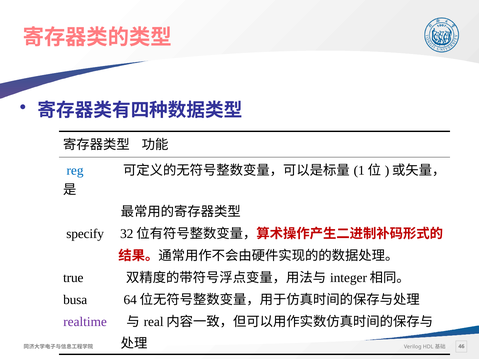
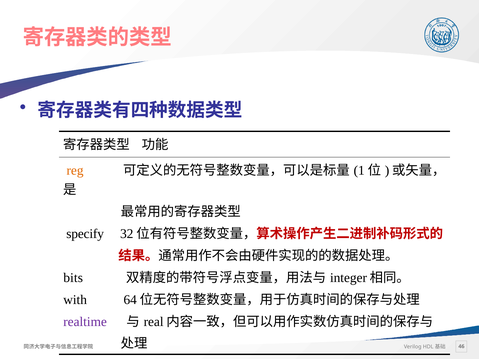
reg colour: blue -> orange (75, 171)
true: true -> bits (73, 278)
busa: busa -> with (75, 300)
